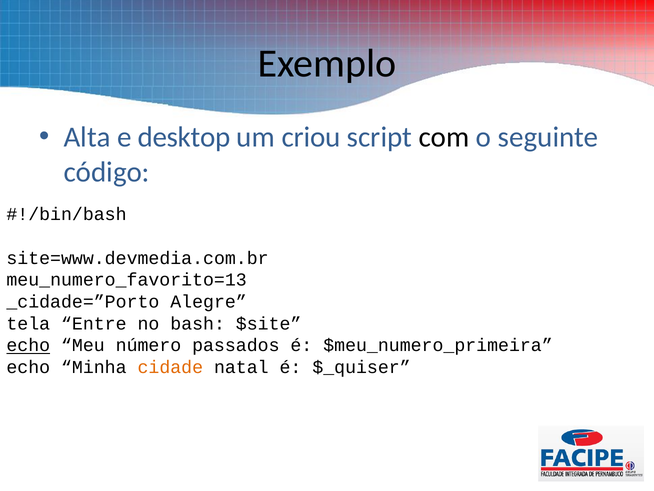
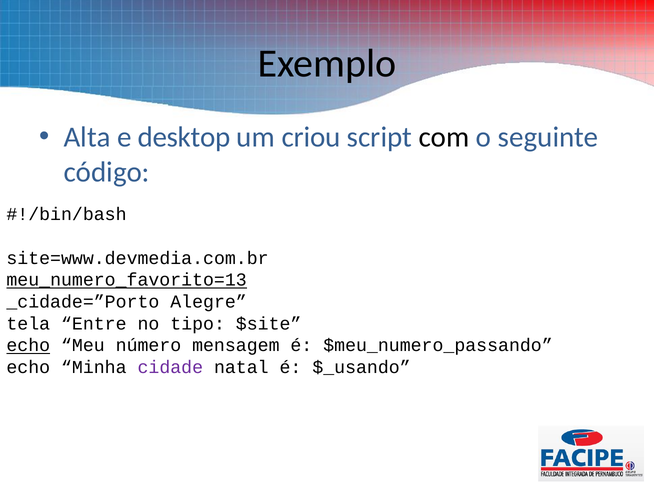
meu_numero_favorito=13 underline: none -> present (127, 280)
bash: bash -> tipo (198, 323)
passados: passados -> mensagem (236, 345)
$meu_numero_primeira: $meu_numero_primeira -> $meu_numero_passando (438, 345)
cidade colour: orange -> purple (170, 367)
$_quiser: $_quiser -> $_usando (362, 367)
